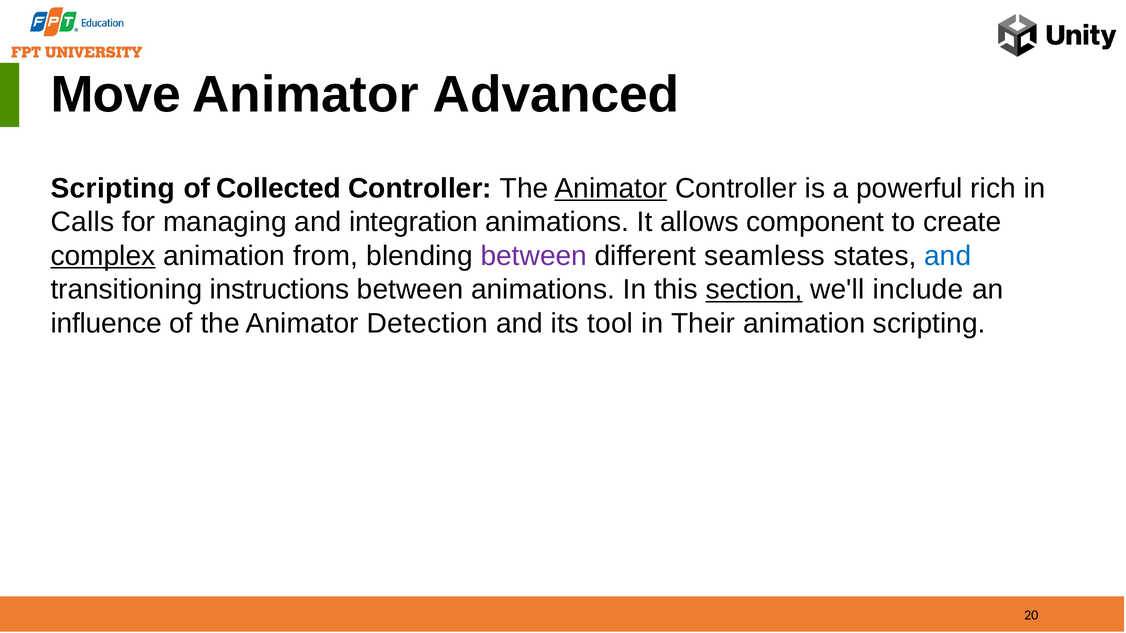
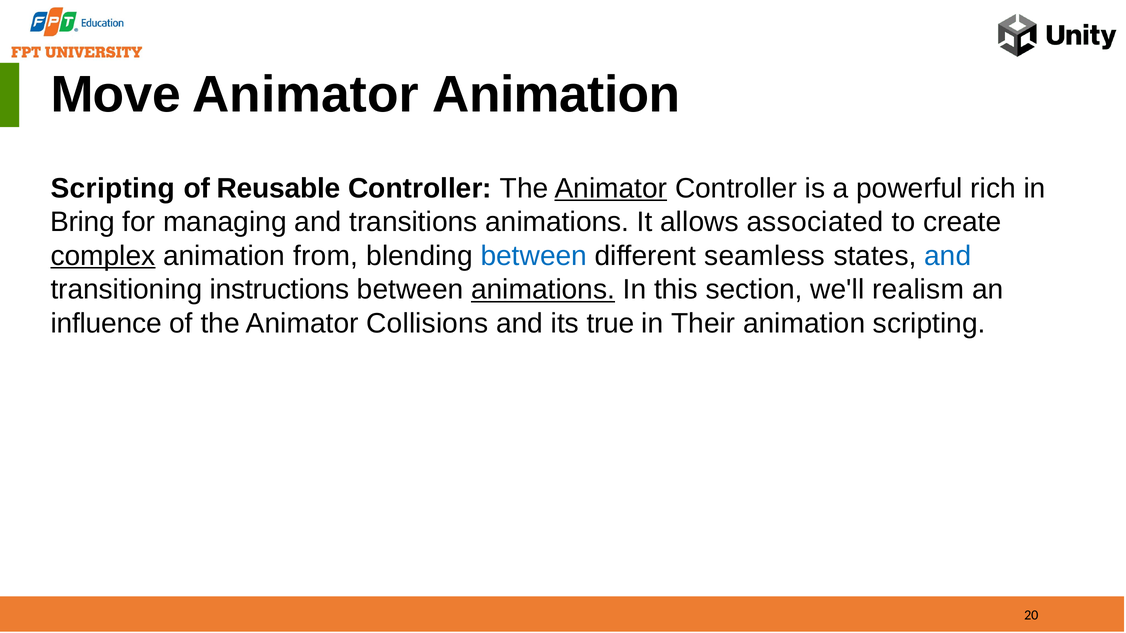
Animator Advanced: Advanced -> Animation (556, 95)
Collected: Collected -> Reusable (279, 188)
Calls: Calls -> Bring (83, 222)
integration: integration -> transitions (413, 222)
component: component -> associated (815, 222)
between colour: purple -> blue (534, 256)
animations underline: none -> present (543, 290)
section underline: present -> none (754, 290)
include: include -> realism (918, 290)
Detection: Detection -> Collisions (427, 323)
tool: tool -> true (610, 323)
